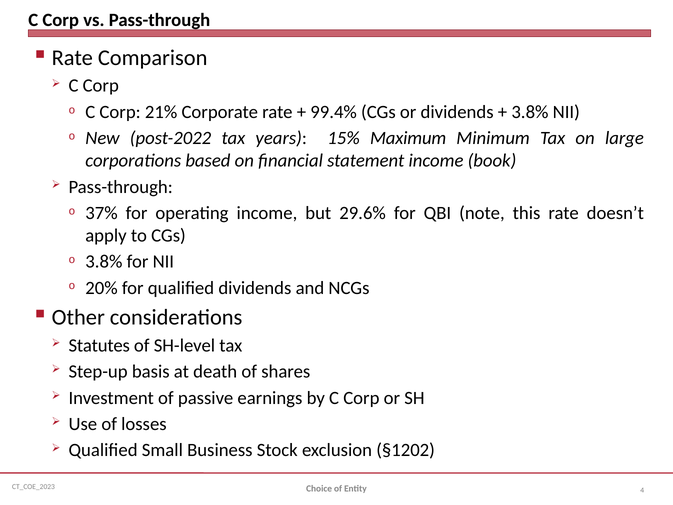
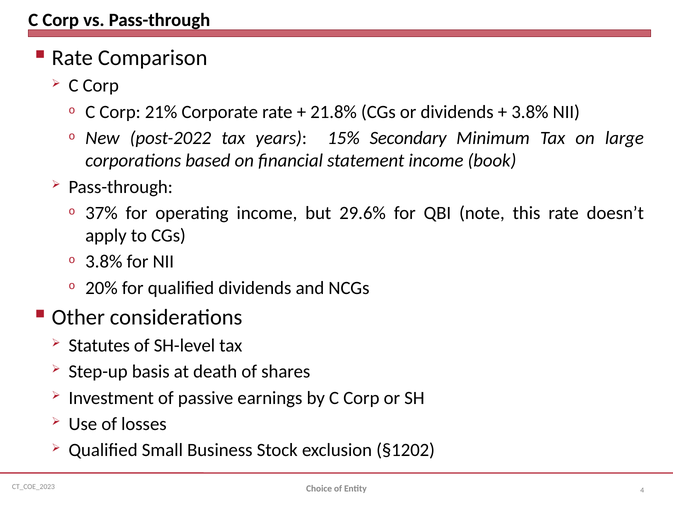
99.4%: 99.4% -> 21.8% (334, 112)
Maximum: Maximum -> Secondary (408, 138)
